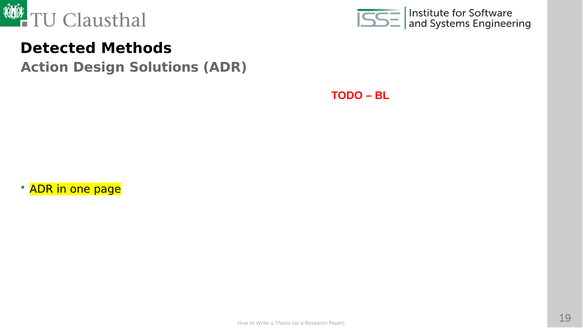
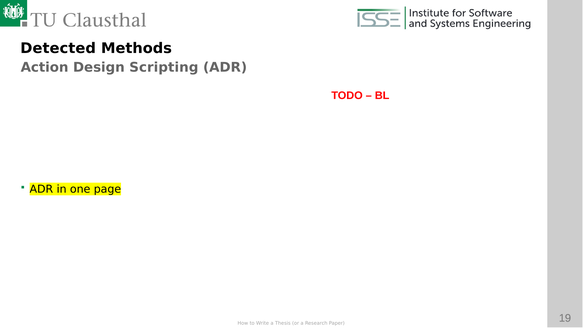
Solutions: Solutions -> Scripting (164, 68)
